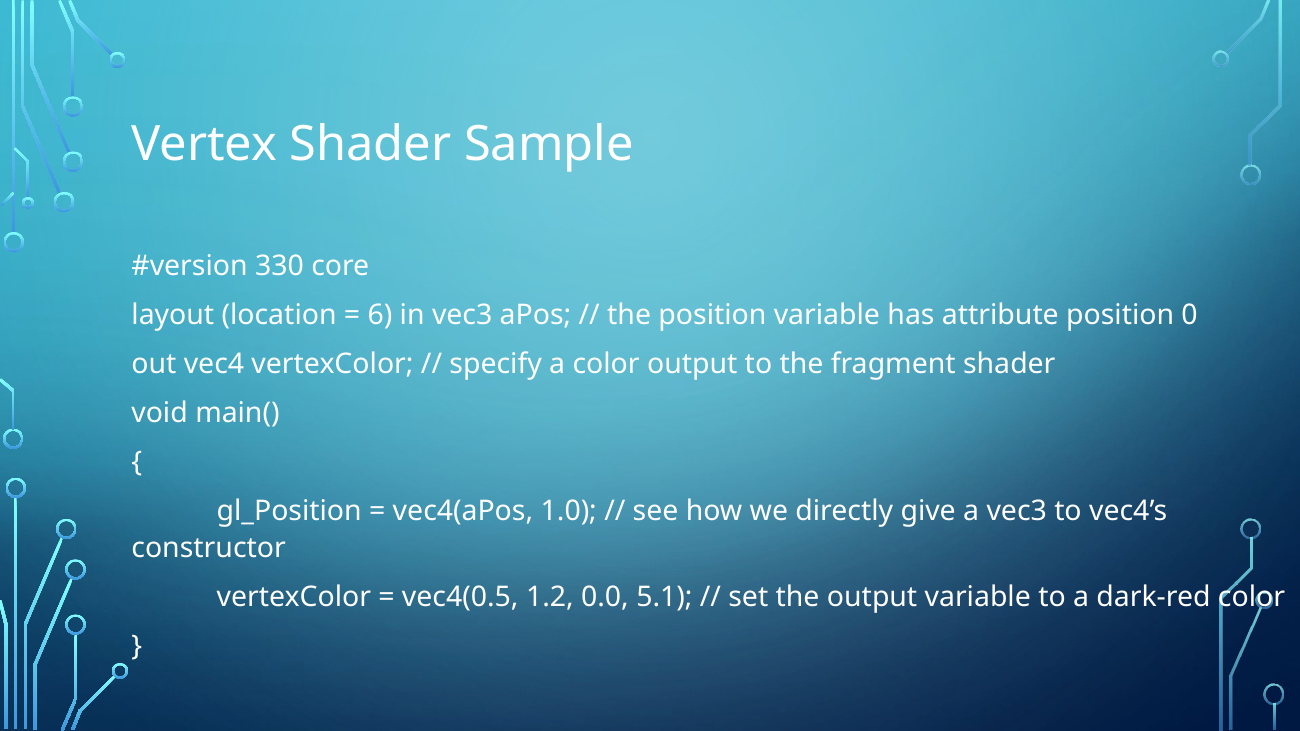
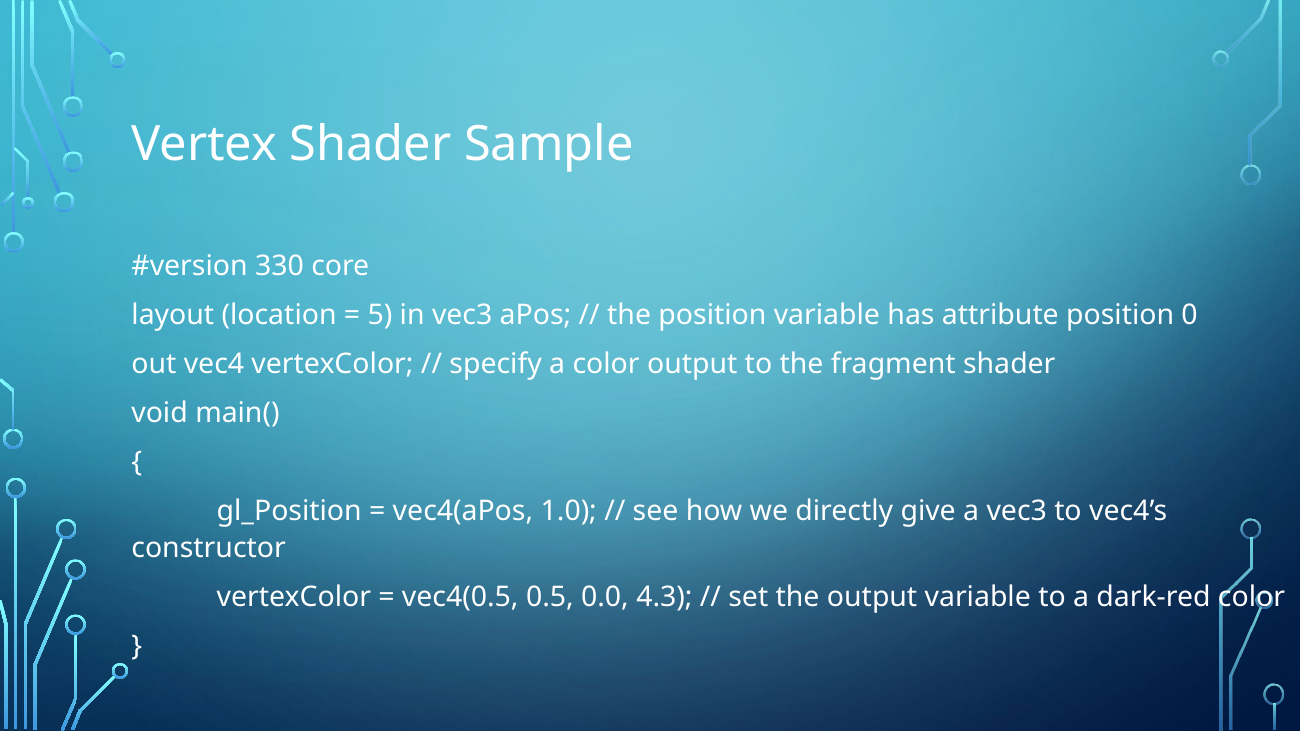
6: 6 -> 5 (380, 316)
1.2: 1.2 -> 0.5 (550, 597)
5.1: 5.1 -> 4.3 (664, 597)
